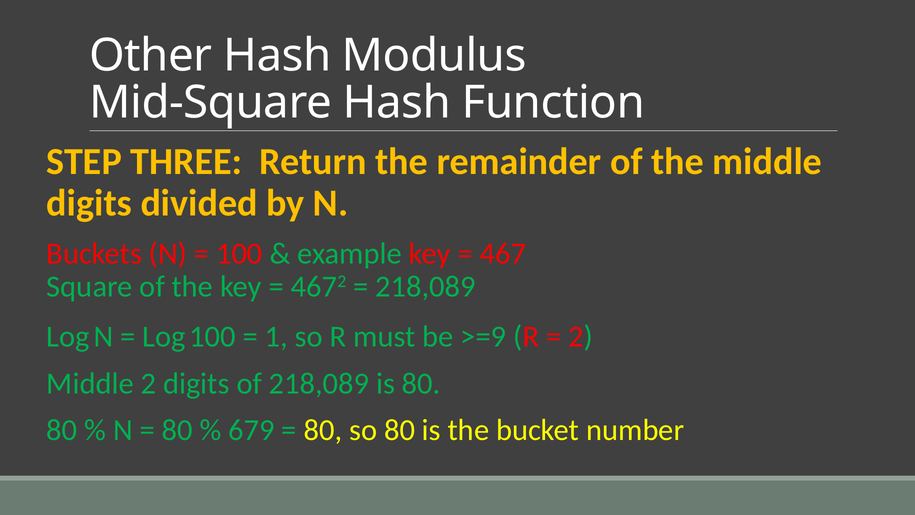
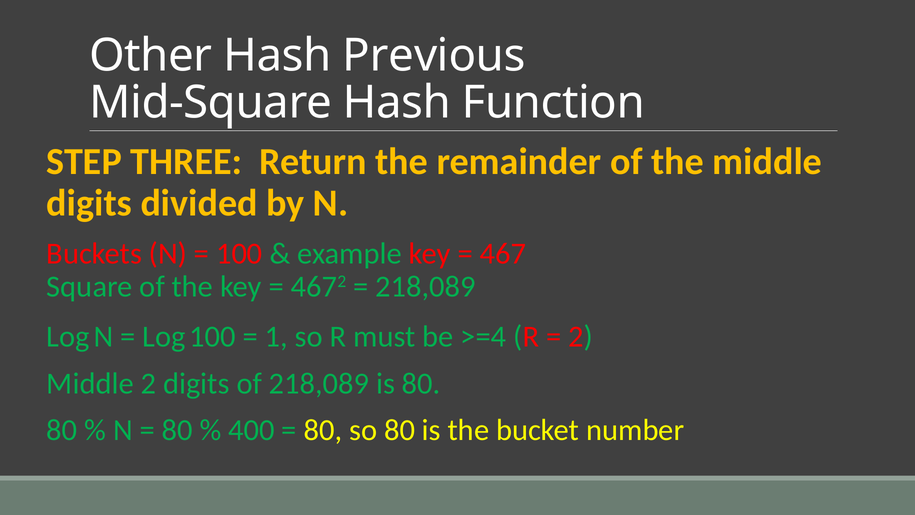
Modulus: Modulus -> Previous (434, 56)
>=9: >=9 -> >=4 (483, 336)
679: 679 -> 400 (251, 430)
